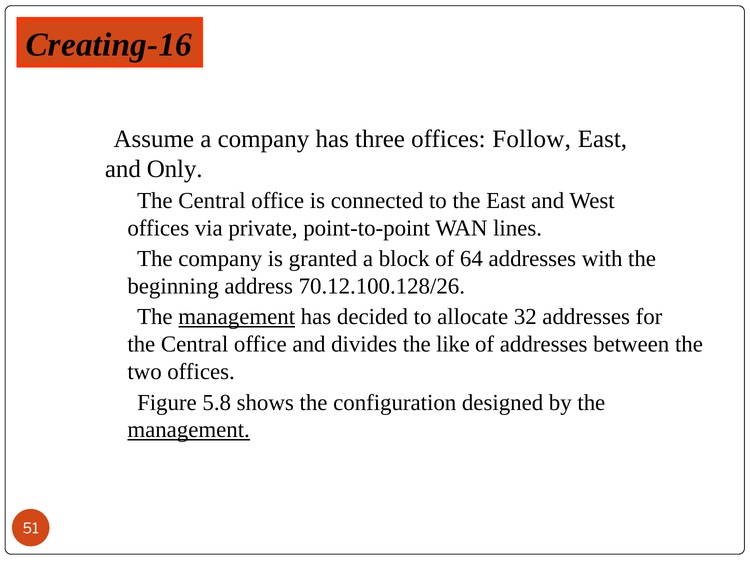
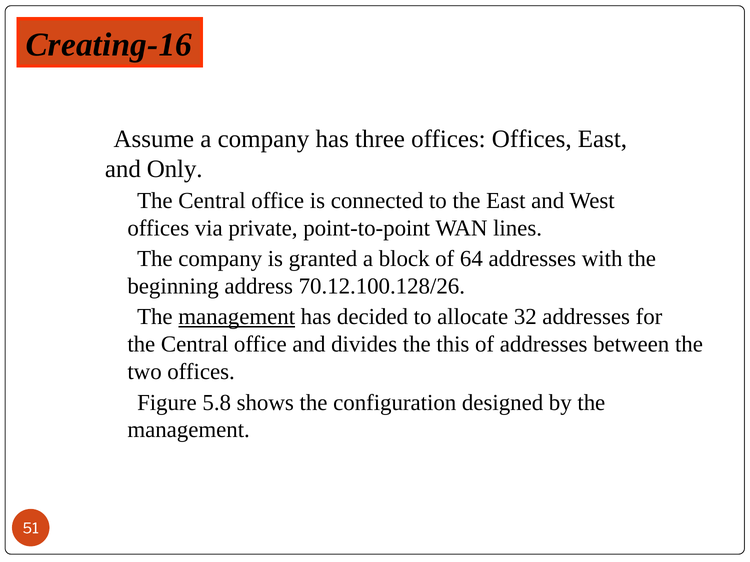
offices Follow: Follow -> Offices (532, 139)
like: like -> this (453, 345)
management underline: present -> none (189, 430)
